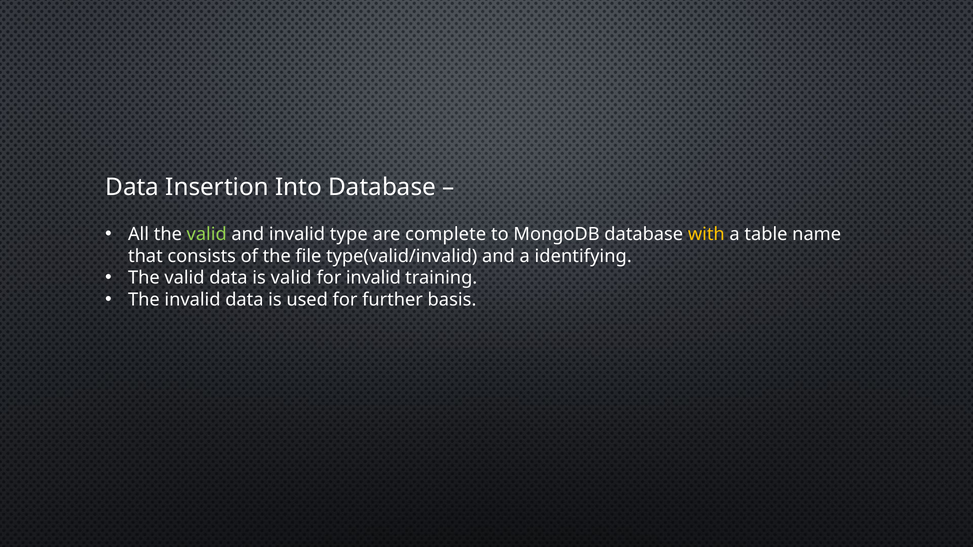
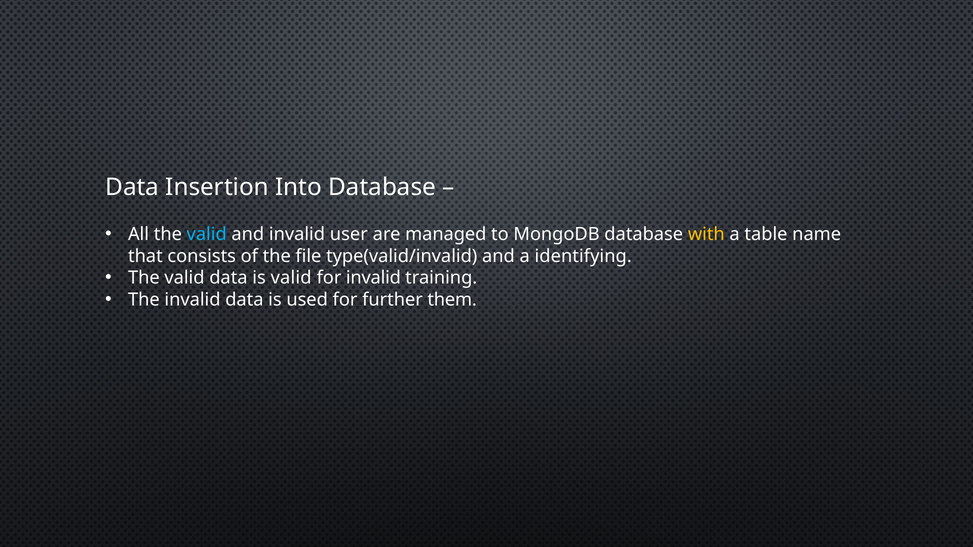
valid colour: light green -> light blue (207, 234)
type: type -> user (349, 234)
complete: complete -> managed (446, 234)
basis: basis -> them (452, 300)
